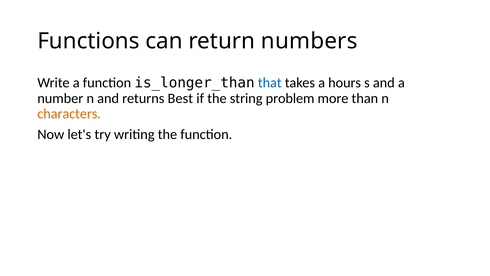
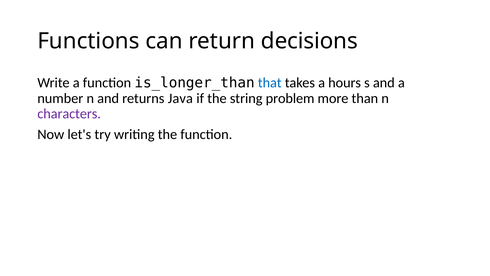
numbers: numbers -> decisions (309, 41)
Best: Best -> Java (180, 98)
characters colour: orange -> purple (69, 114)
